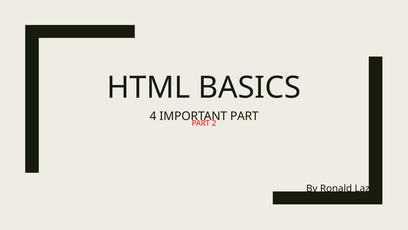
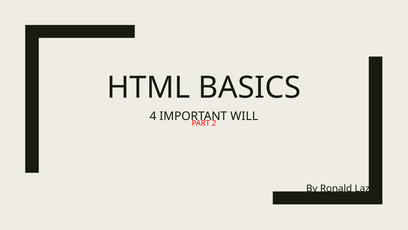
PART: PART -> WILL (244, 116)
